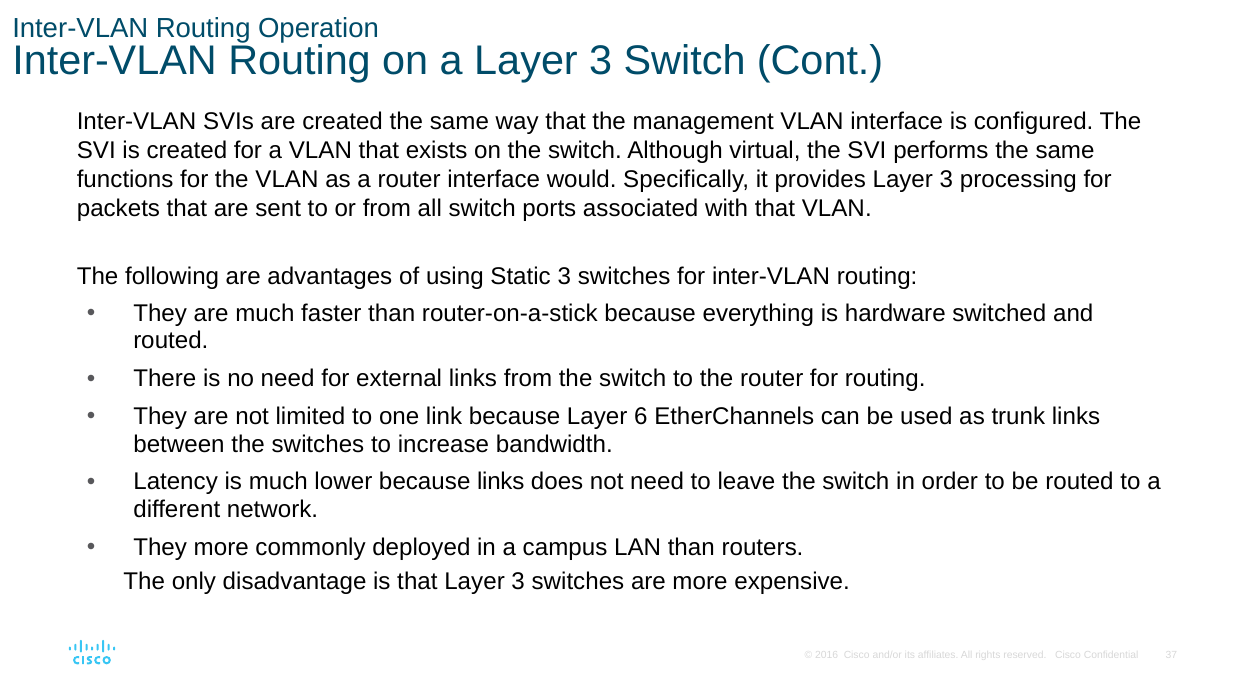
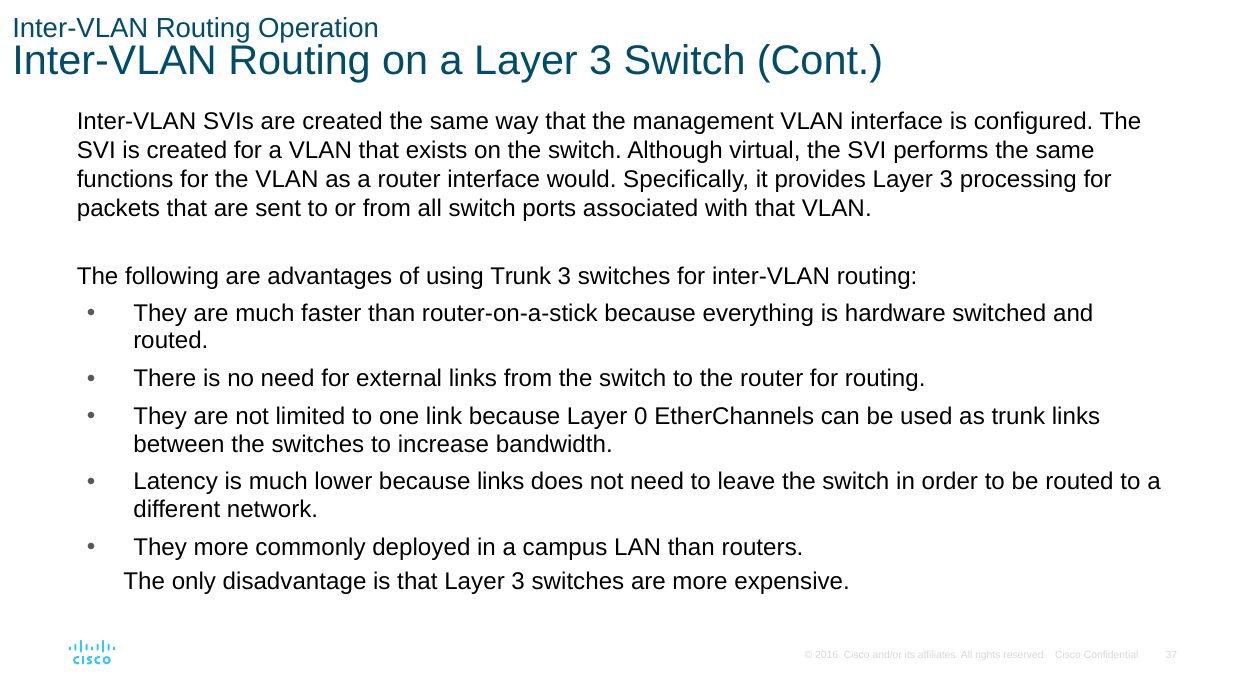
using Static: Static -> Trunk (521, 276)
6: 6 -> 0 (641, 417)
